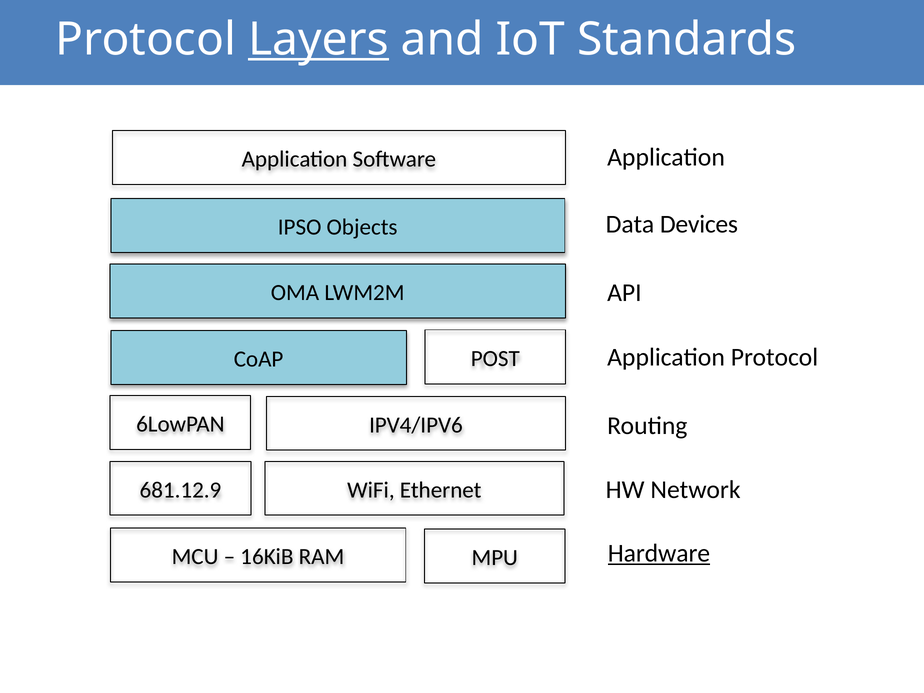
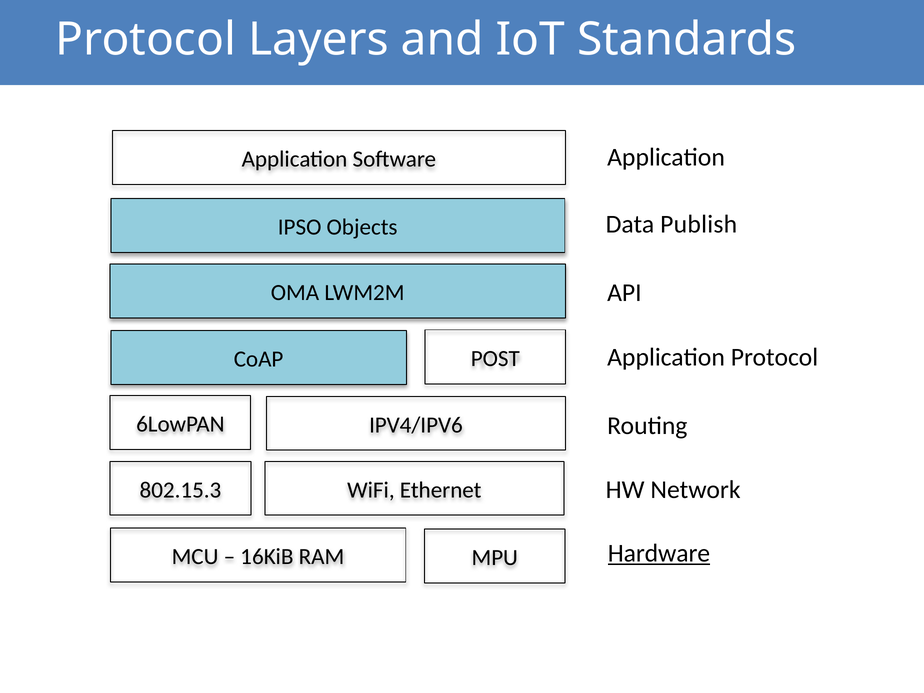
Layers underline: present -> none (319, 39)
Devices: Devices -> Publish (699, 224)
681.12.9: 681.12.9 -> 802.15.3 (180, 490)
